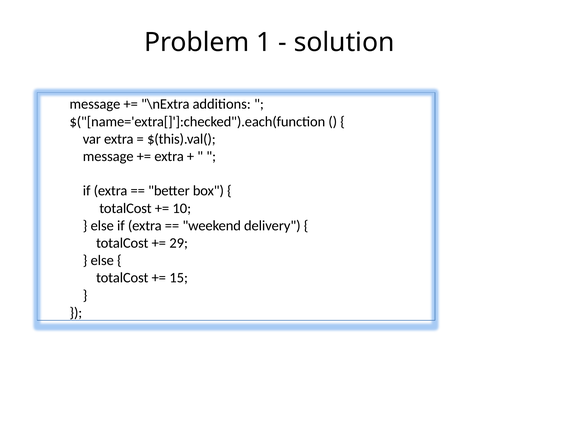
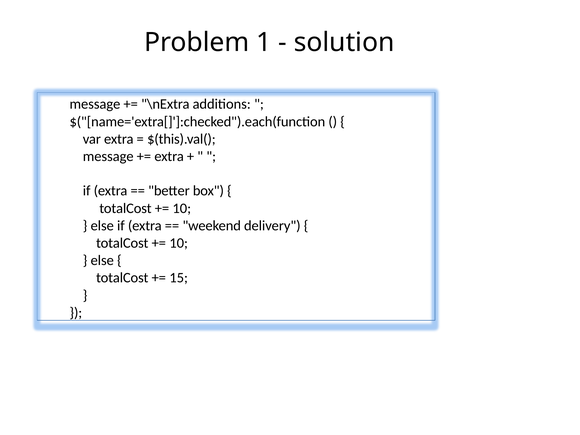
29: 29 -> 10 (179, 243)
